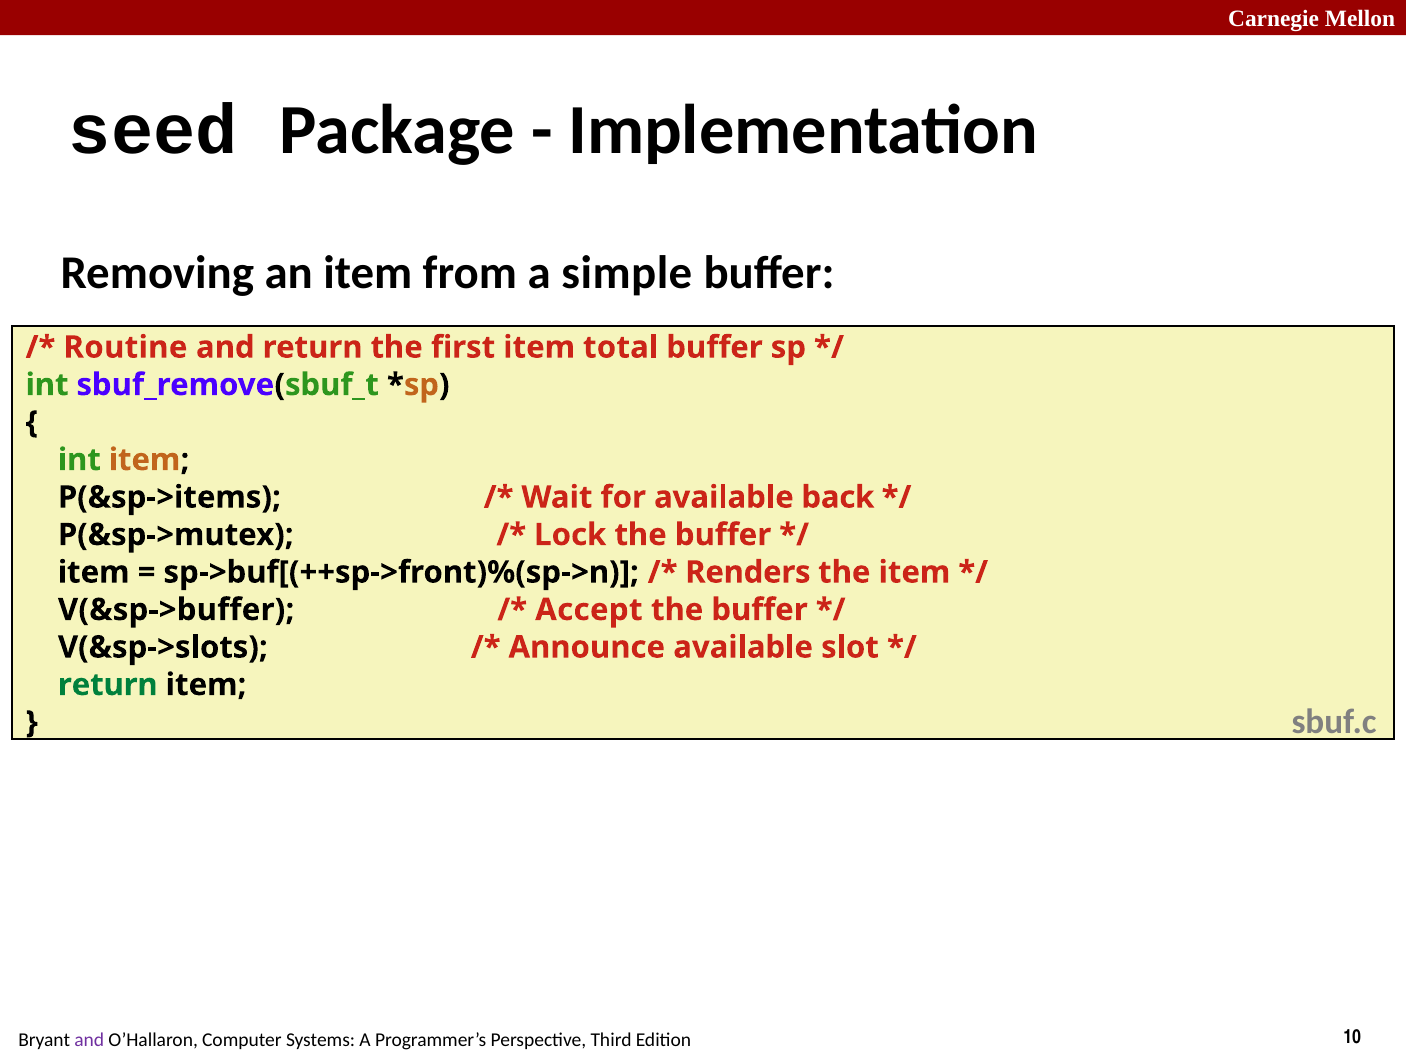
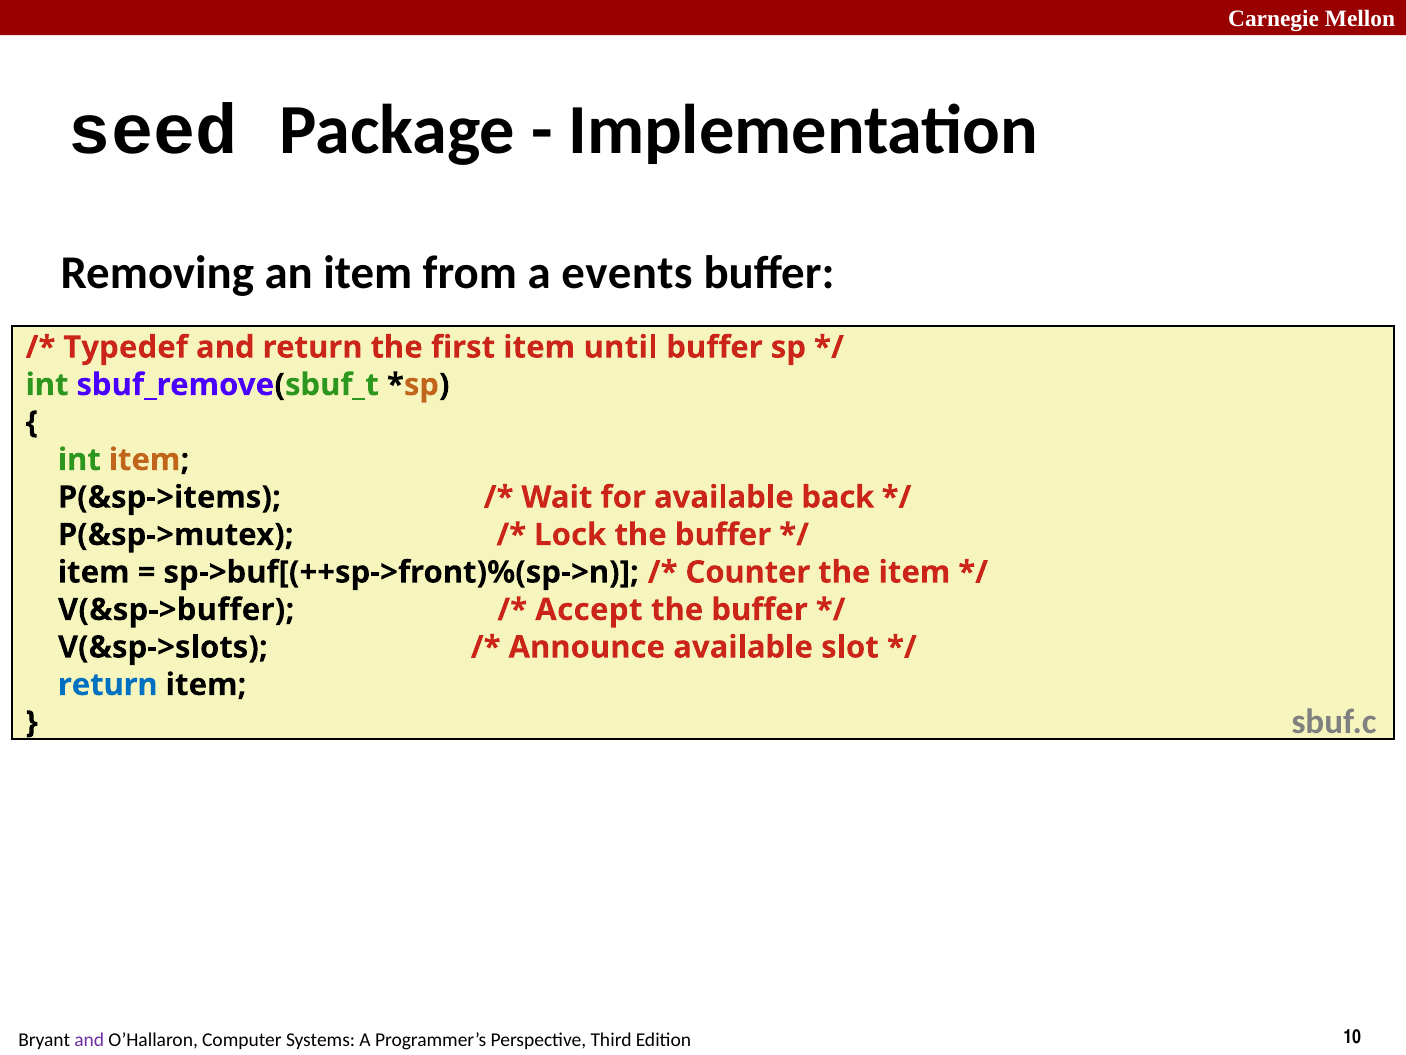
simple: simple -> events (627, 273)
Routine: Routine -> Typedef (126, 347)
total: total -> until (621, 347)
Renders: Renders -> Counter (748, 572)
return colour: green -> blue (108, 684)
